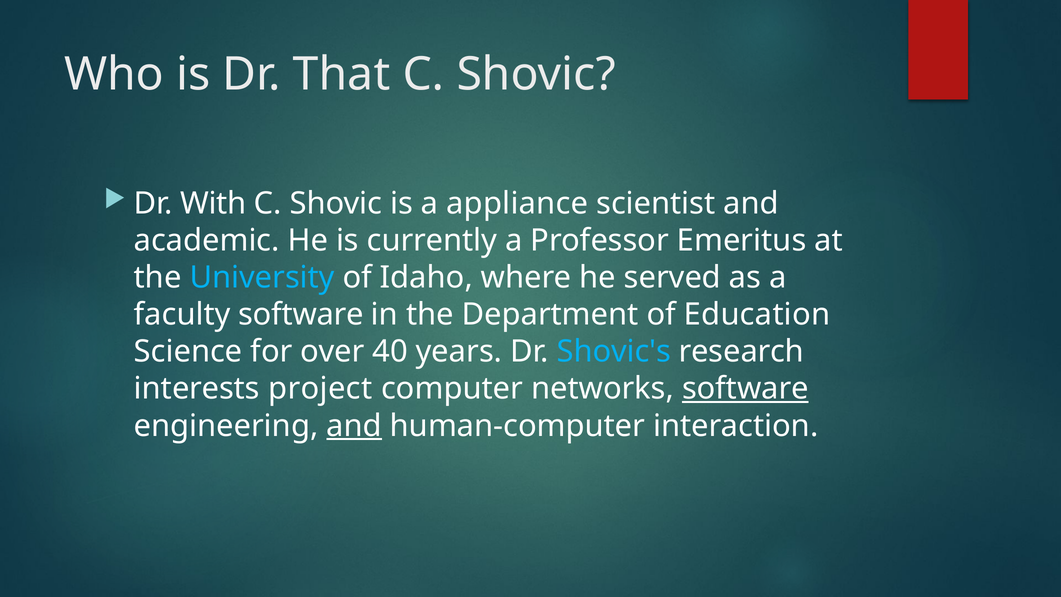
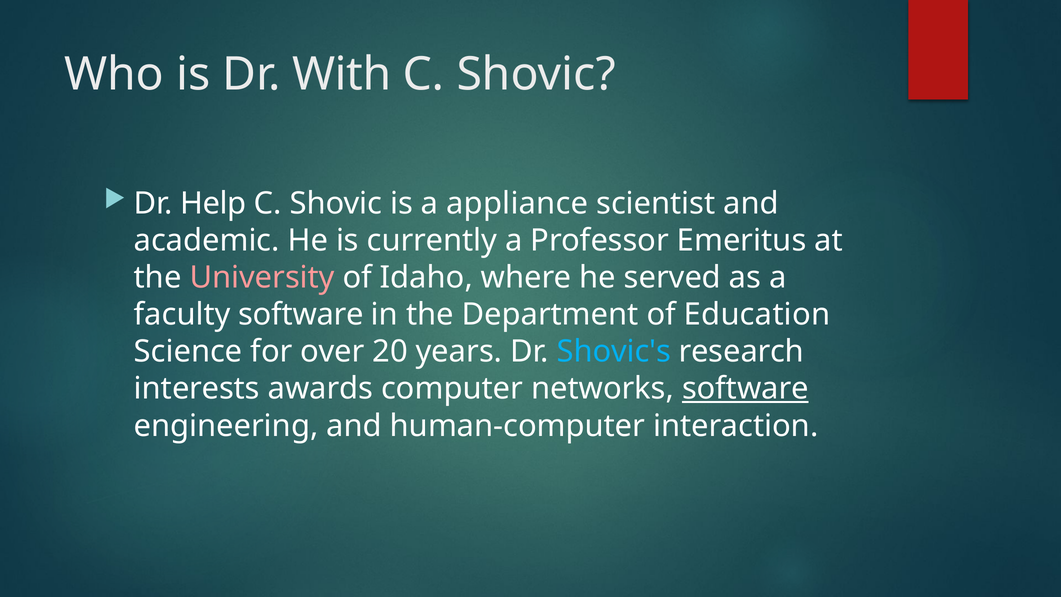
That: That -> With (342, 74)
With: With -> Help (213, 203)
University colour: light blue -> pink (262, 277)
40: 40 -> 20 (390, 352)
project: project -> awards (320, 389)
and underline: present -> none (354, 426)
